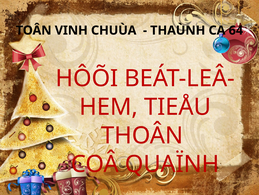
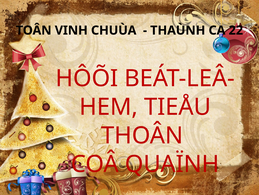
64: 64 -> 22 (236, 30)
